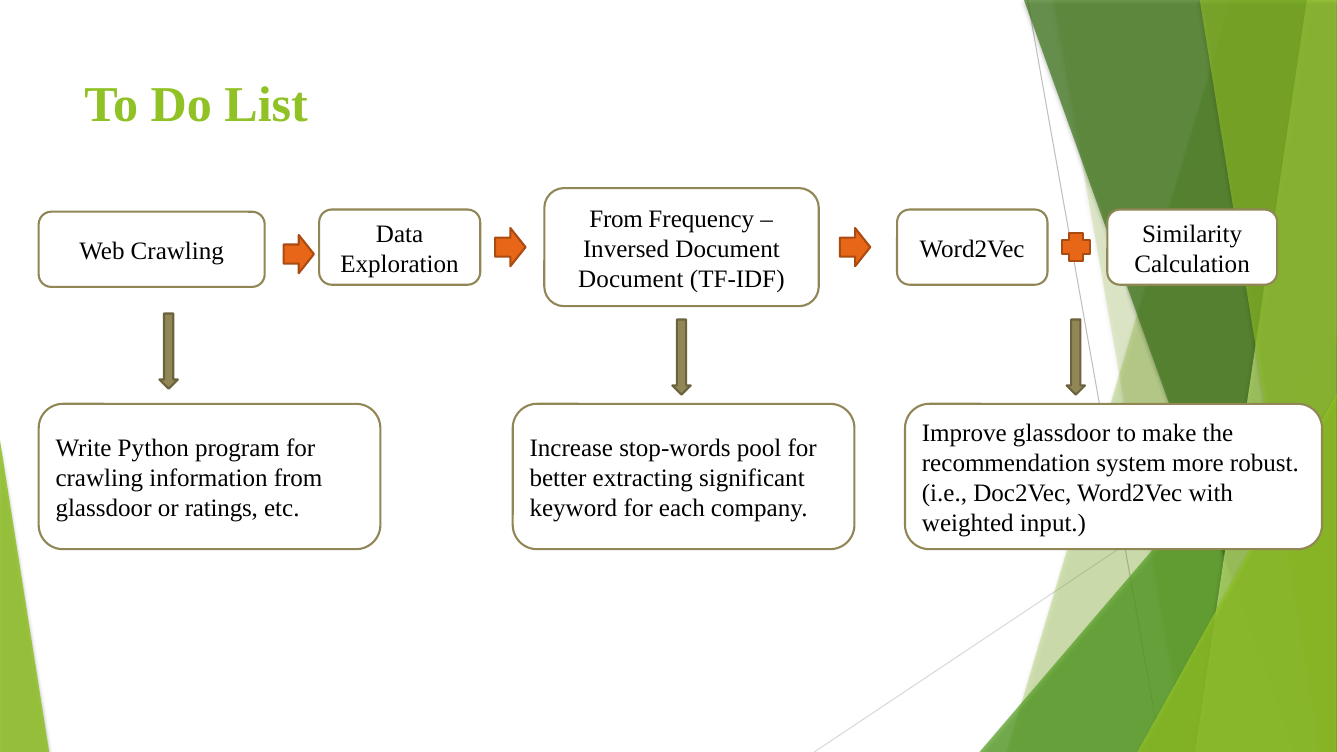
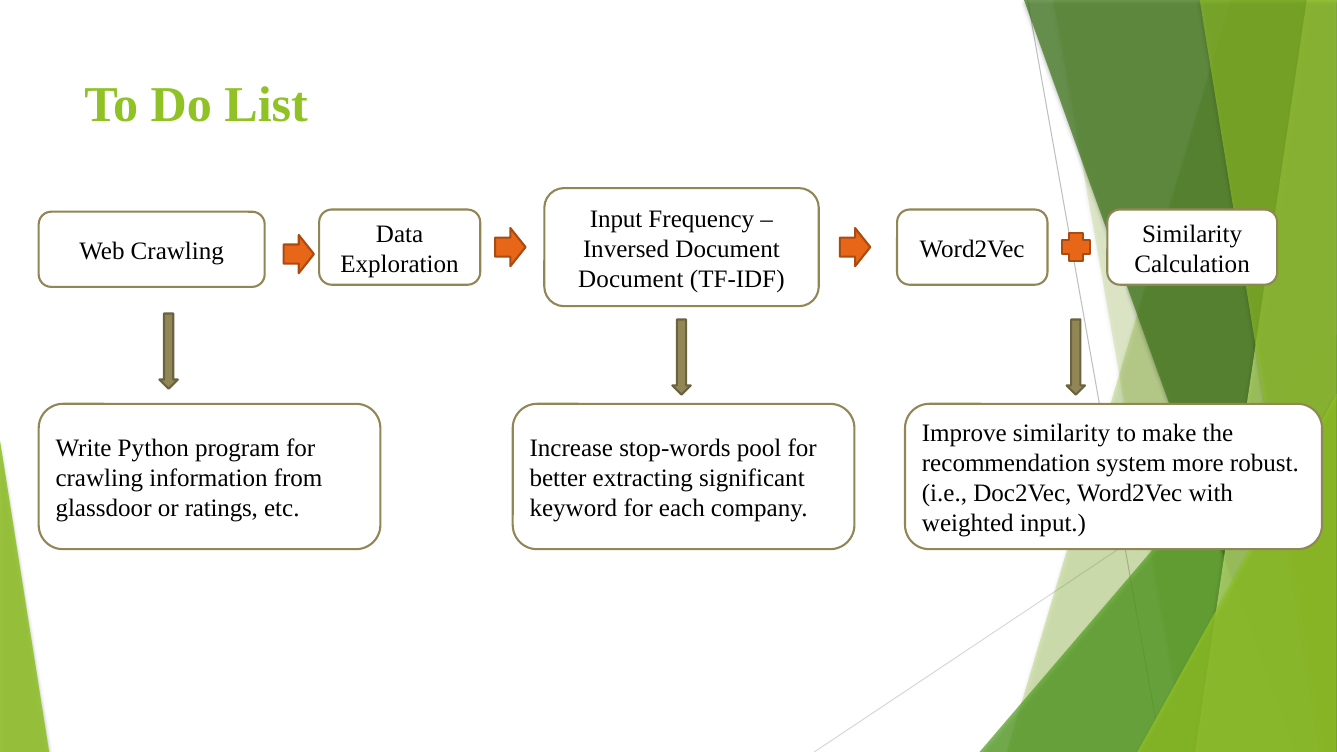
From: From -> Input (616, 219)
Improve glassdoor: glassdoor -> similarity (1062, 433)
